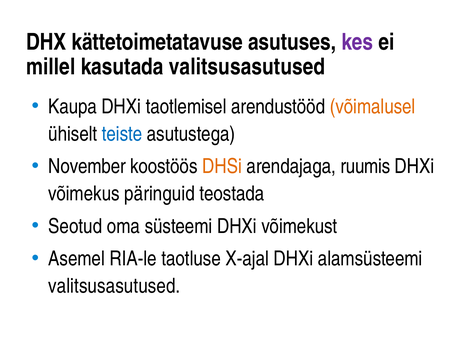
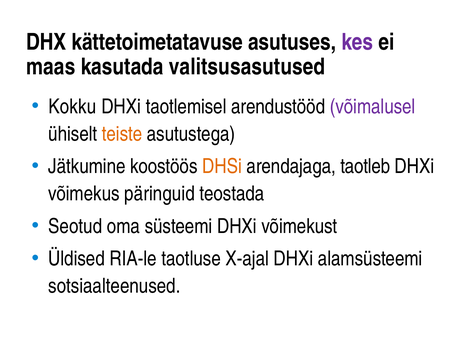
millel: millel -> maas (51, 67)
Kaupa: Kaupa -> Kokku (72, 107)
võimalusel colour: orange -> purple (373, 107)
teiste colour: blue -> orange (122, 134)
November: November -> Jätkumine (87, 167)
ruumis: ruumis -> taotleb (365, 167)
Asemel: Asemel -> Üldised (77, 259)
valitsusasutused: valitsusasutused -> sotsiaalteenused (114, 286)
